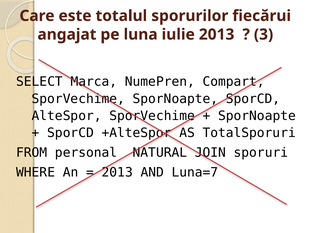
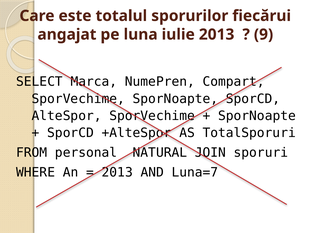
3: 3 -> 9 (264, 34)
